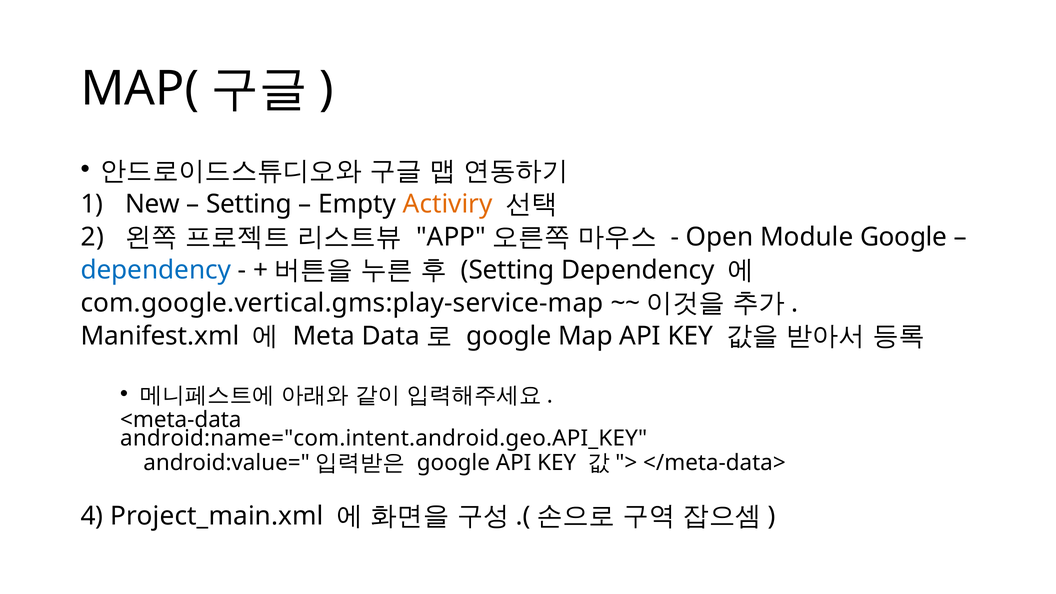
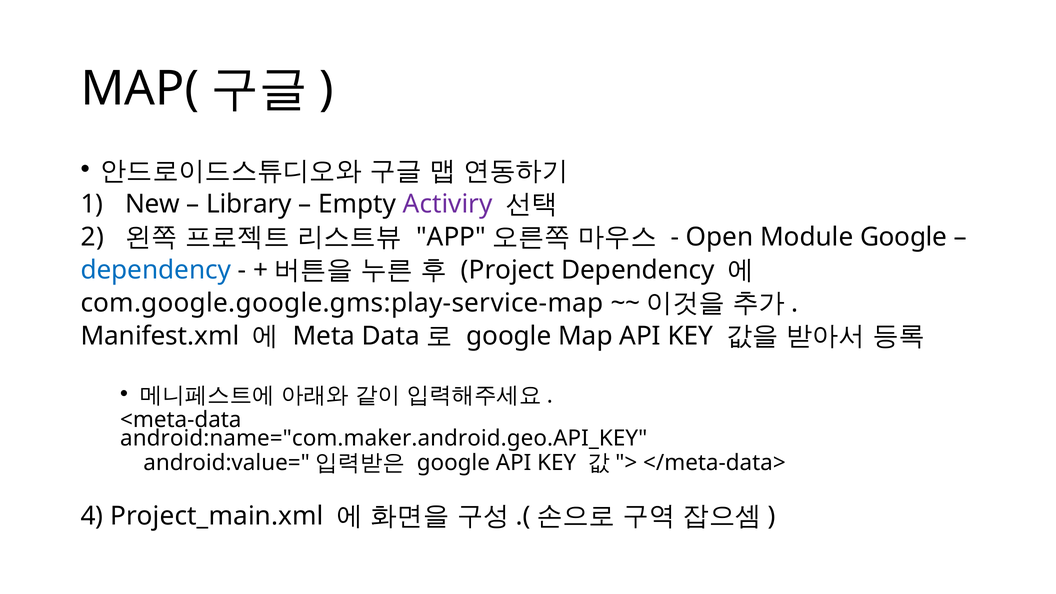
Setting: Setting -> Library (249, 204)
Activiry colour: orange -> purple (448, 204)
Setting: Setting -> Project (508, 270)
com.google.vertical.gms:play-service-map: com.google.vertical.gms:play-service-map -> com.google.google.gms:play-service-map (342, 303)
android:name="com.intent.android.geo.API_KEY: android:name="com.intent.android.geo.API_KEY -> android:name="com.maker.android.geo.API_KEY (384, 439)
